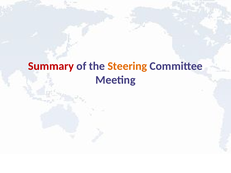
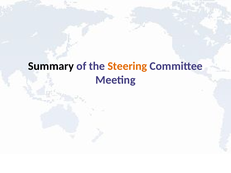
Summary colour: red -> black (51, 66)
